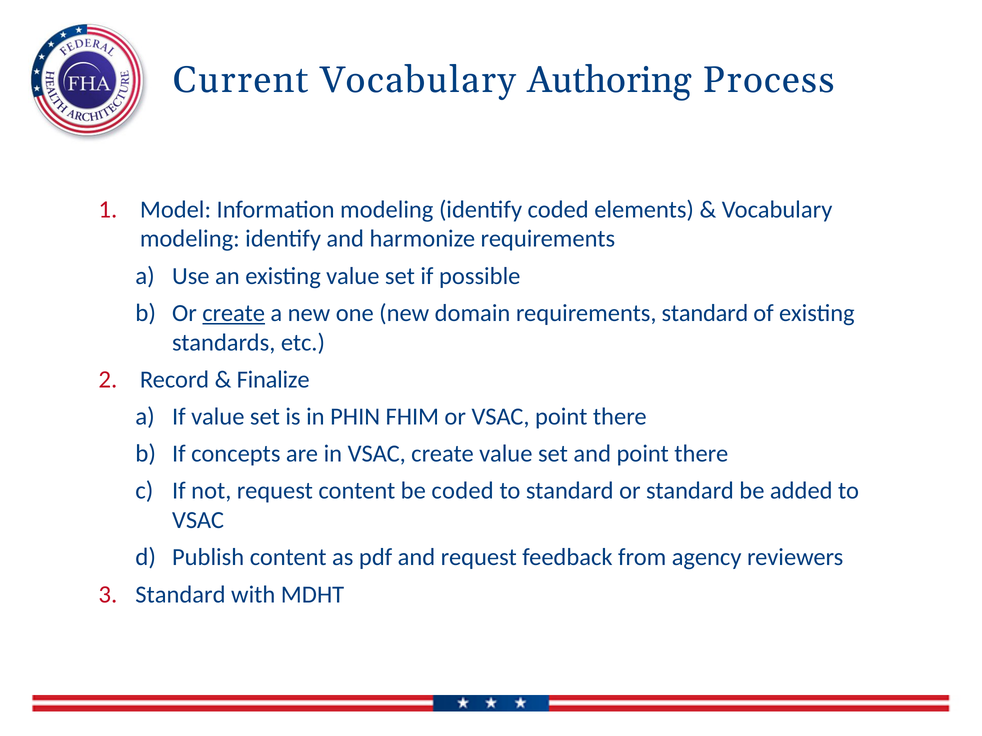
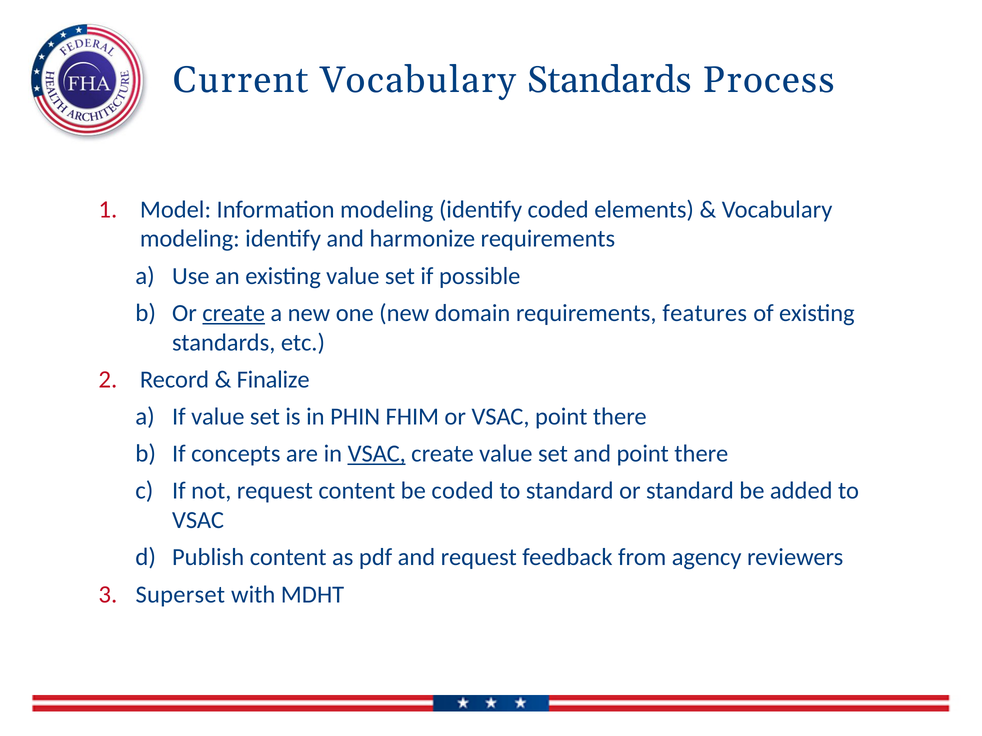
Vocabulary Authoring: Authoring -> Standards (610, 80)
requirements standard: standard -> features (705, 313)
VSAC underline: none -> present (377, 454)
Standard: Standard -> Superset (180, 595)
